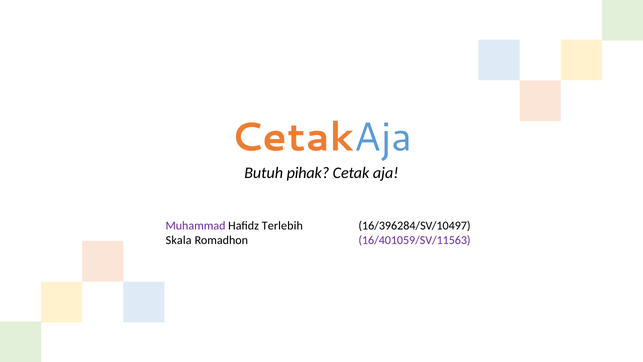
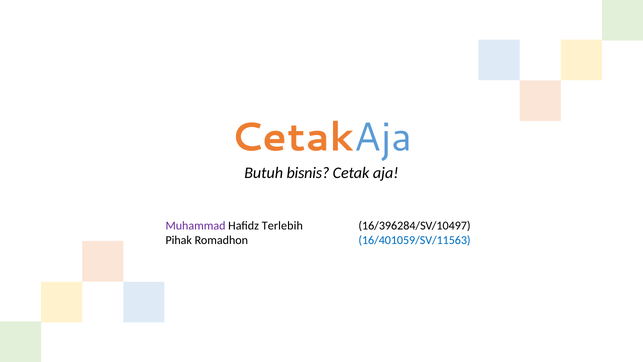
pihak: pihak -> bisnis (308, 173)
Skala: Skala -> Pihak (179, 240)
16/401059/SV/11563 colour: purple -> blue (415, 240)
